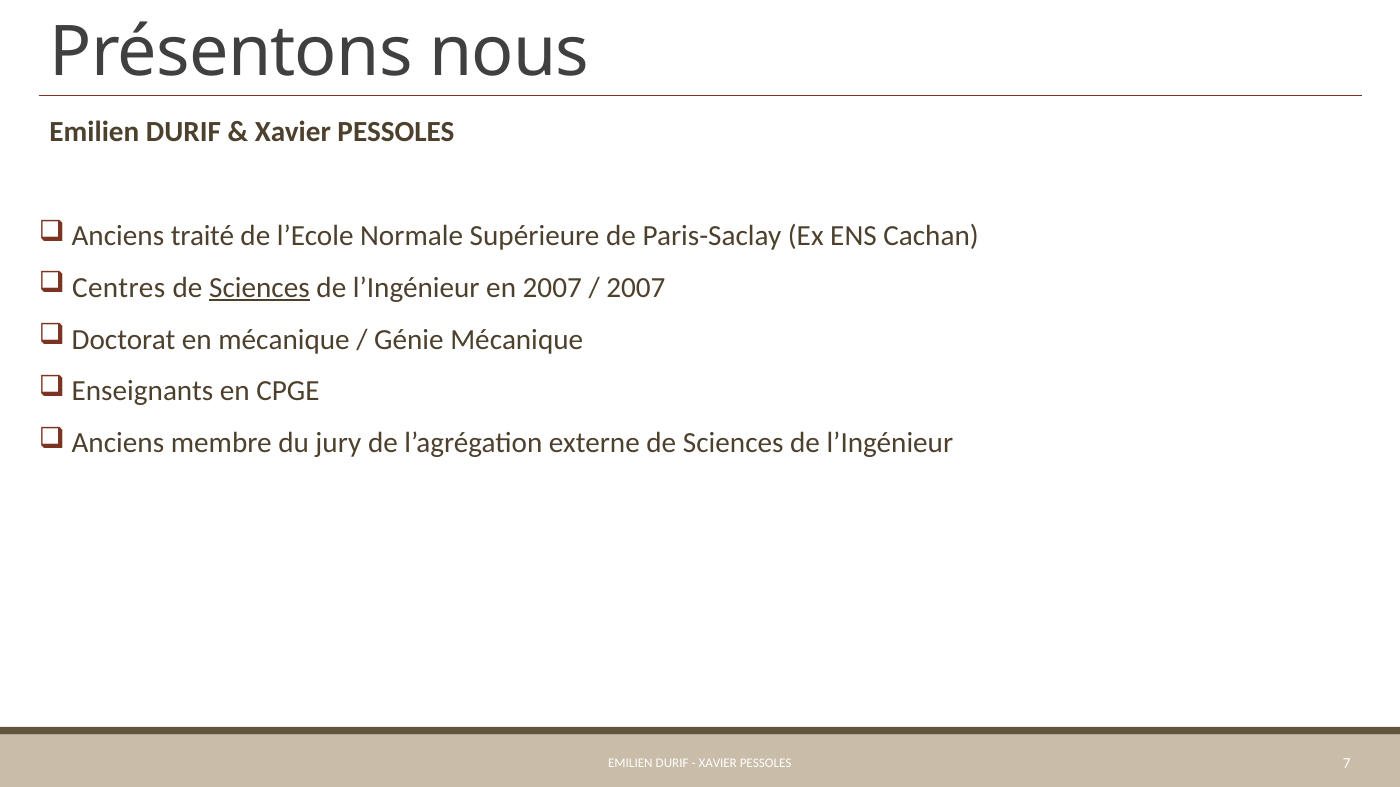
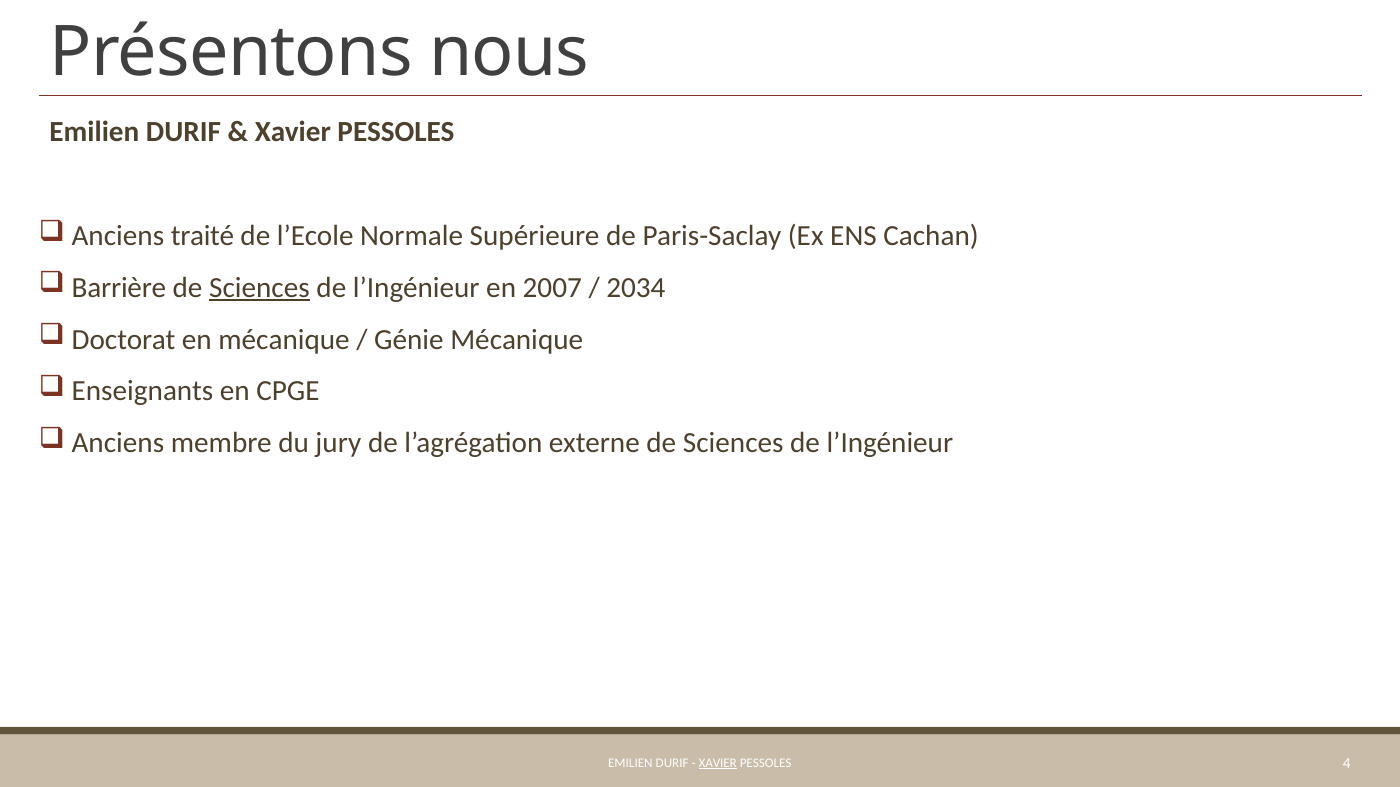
Centres: Centres -> Barrière (119, 288)
2007: 2007 -> 2034 (636, 288)
XAVIER underline: none -> present (718, 764)
7: 7 -> 4 (1347, 764)
